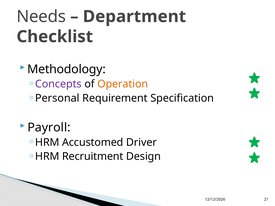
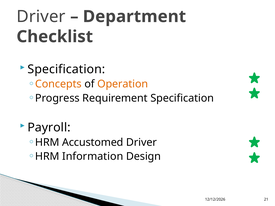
Needs: Needs -> Driver (41, 17)
Methodology: Methodology -> Specification (66, 69)
Concepts colour: purple -> orange (58, 84)
Personal: Personal -> Progress (57, 98)
Recruitment: Recruitment -> Information (93, 157)
